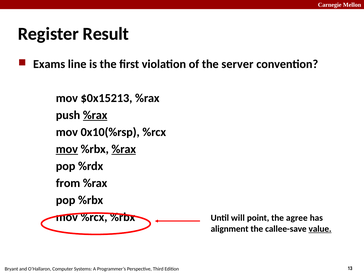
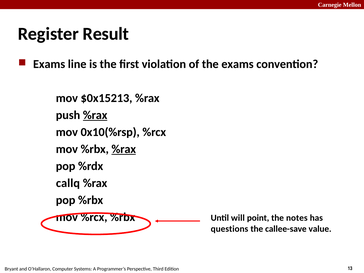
the server: server -> exams (238, 64)
mov underline: present -> none (67, 149)
from: from -> callq (68, 183)
agree: agree -> notes (297, 218)
alignment: alignment -> questions (230, 229)
value underline: present -> none (320, 229)
